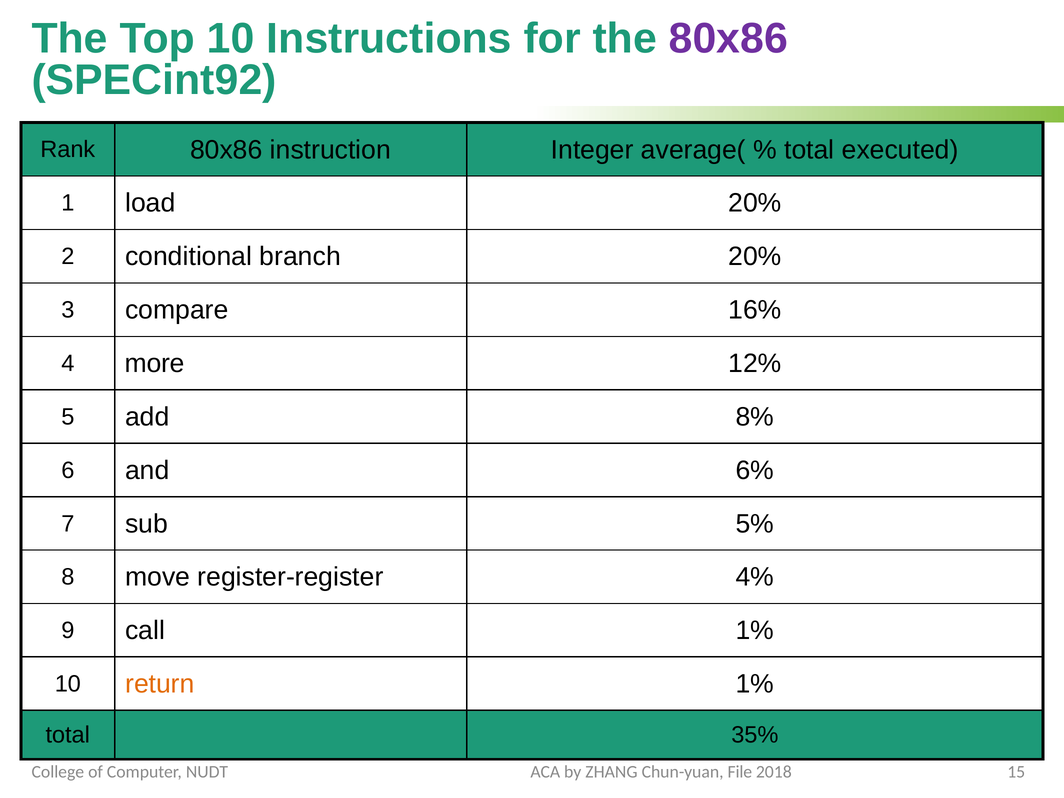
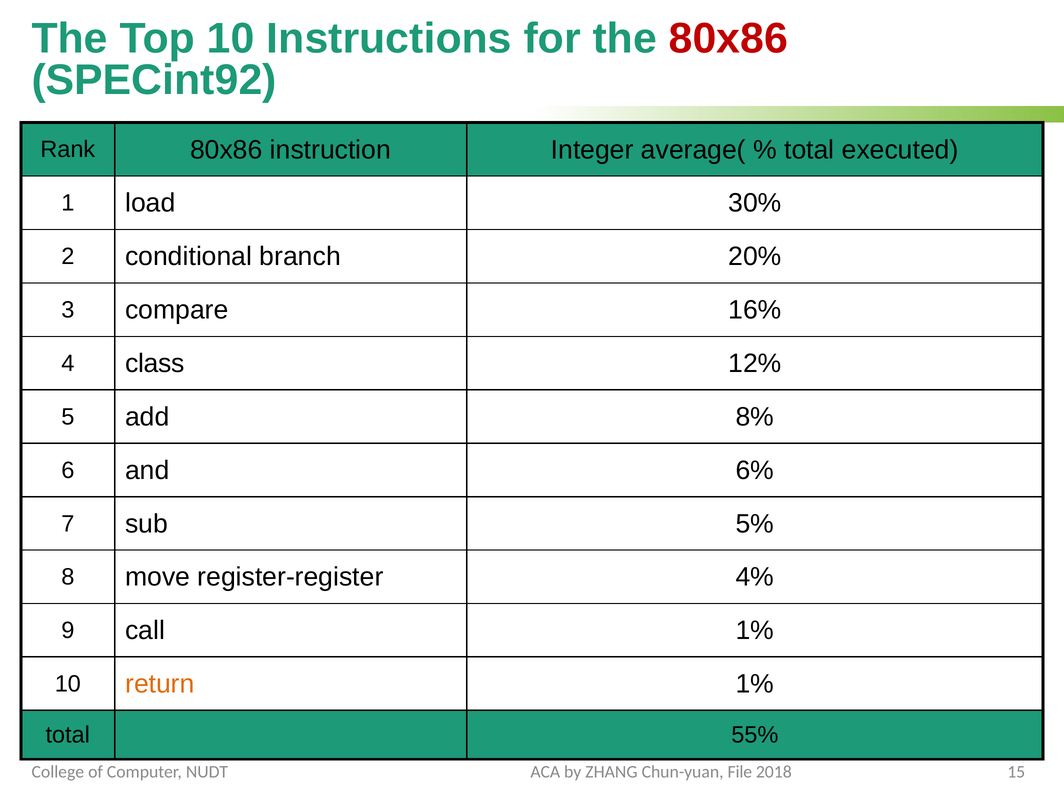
80x86 colour: purple -> red (728, 39)
load 20%: 20% -> 30% (755, 203)
more: more -> class (155, 363)
35%: 35% -> 55% (755, 735)
